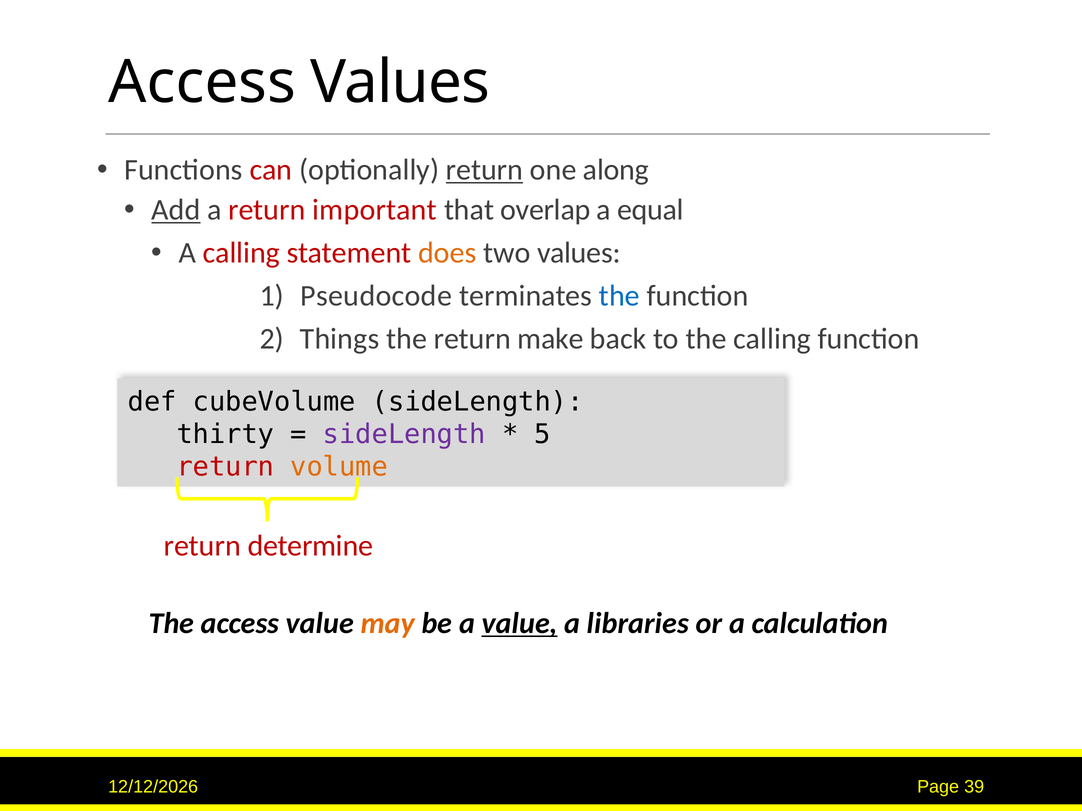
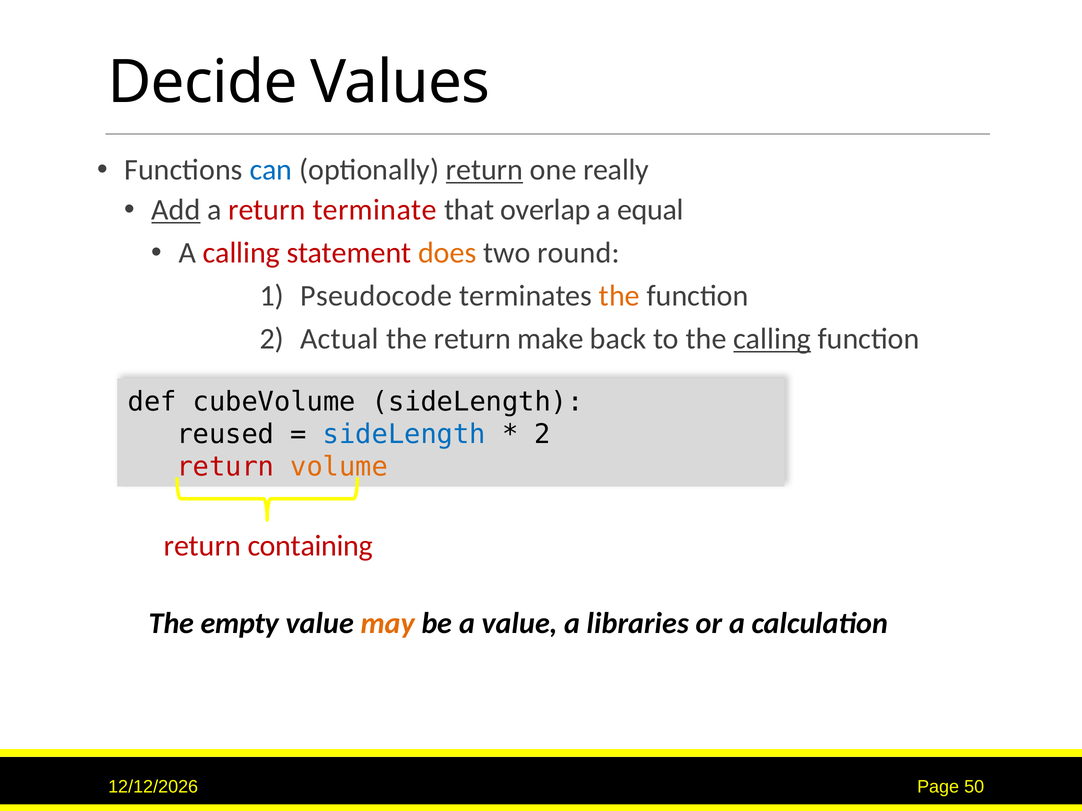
Access: Access -> Decide (203, 82)
can colour: red -> blue (271, 170)
along: along -> really (616, 170)
important: important -> terminate (375, 210)
two values: values -> round (579, 253)
the colour: blue -> orange (619, 296)
Things: Things -> Actual (340, 339)
calling underline: none -> present (772, 339)
thirty: thirty -> reused (225, 435)
sideLength colour: purple -> blue (404, 435)
5: 5 -> 2 (543, 435)
determine: determine -> containing (310, 546)
The access: access -> empty (240, 624)
value underline: present -> none (520, 624)
39: 39 -> 50 (974, 787)
